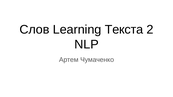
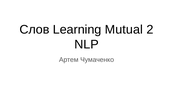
Текста: Текста -> Mutual (124, 30)
